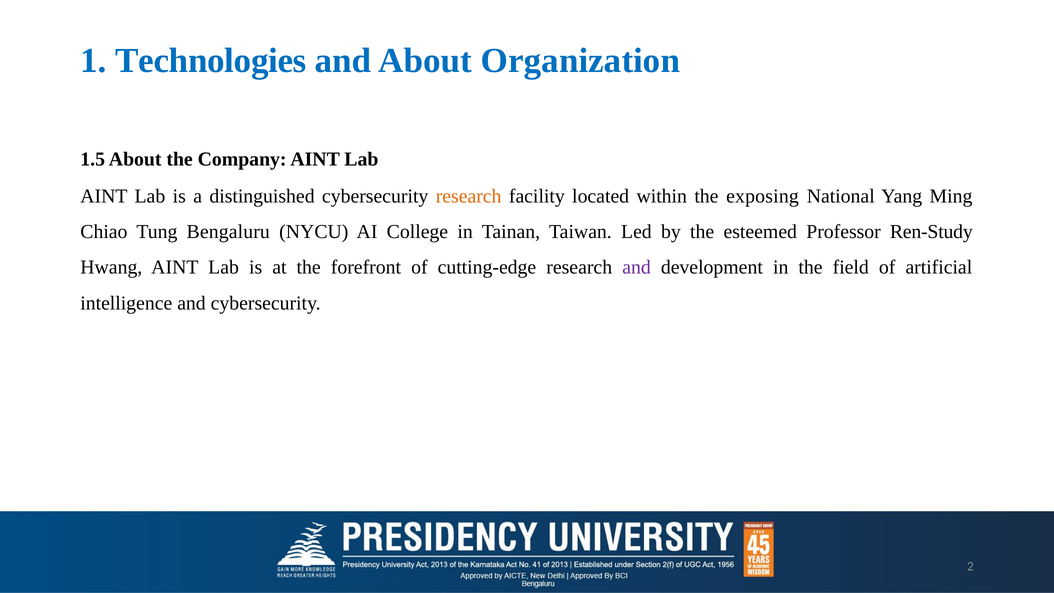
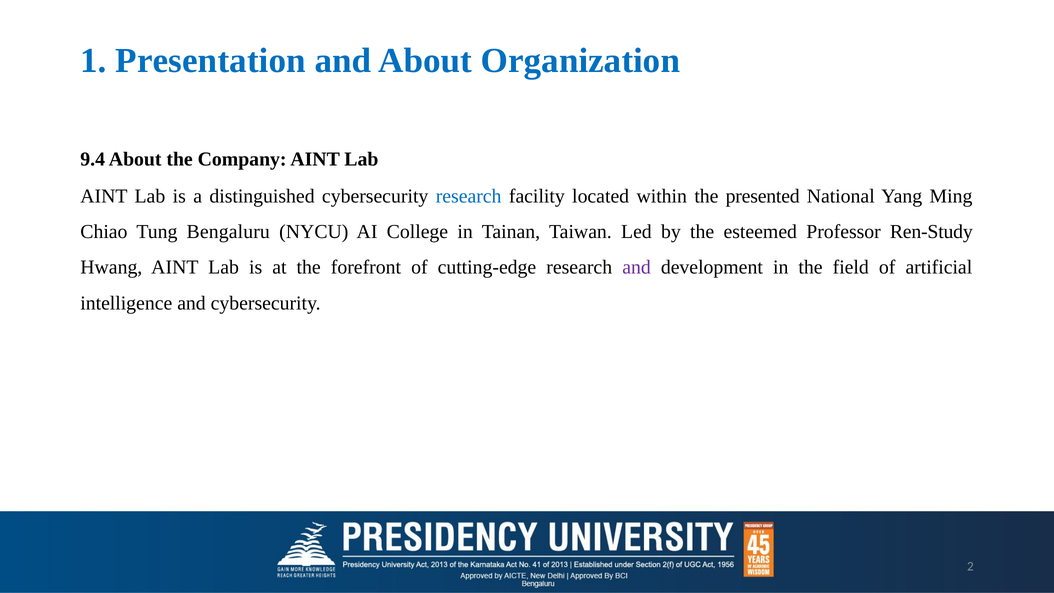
Technologies: Technologies -> Presentation (211, 61)
1.5: 1.5 -> 9.4 (93, 159)
research colour: orange -> blue (469, 196)
exposing: exposing -> presented (763, 196)
